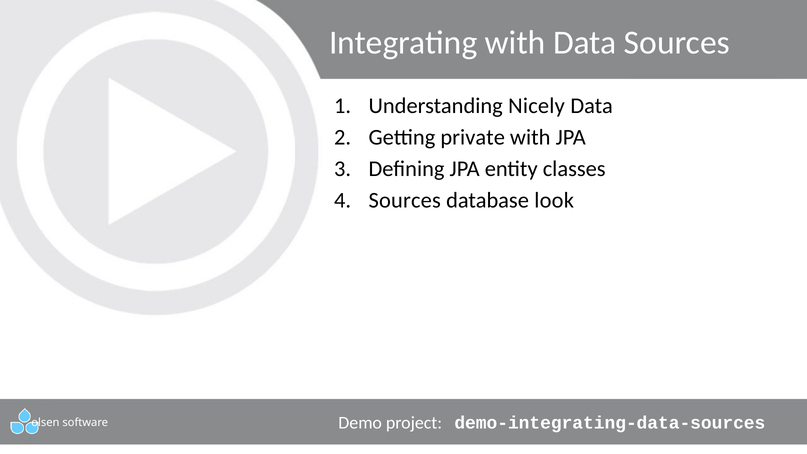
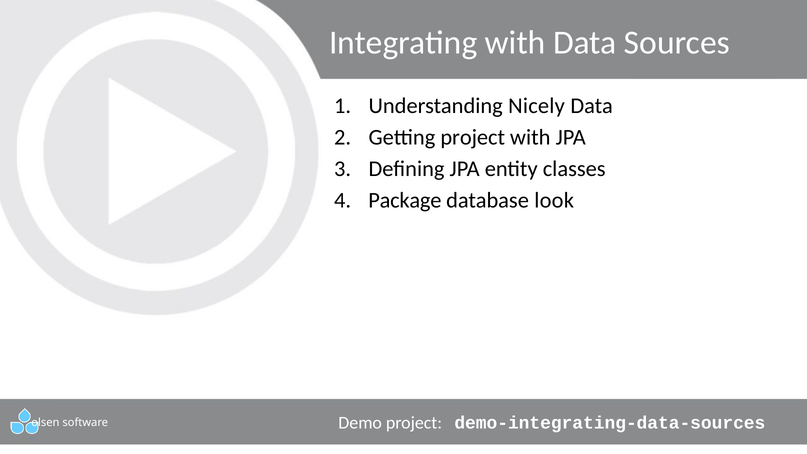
Getting private: private -> project (473, 137)
Sources: Sources -> Package (405, 200)
